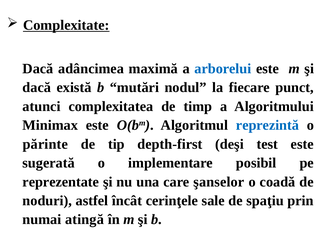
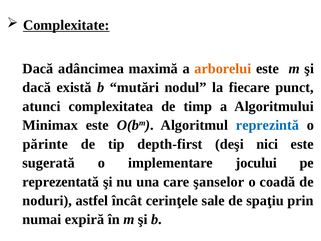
arborelui colour: blue -> orange (223, 69)
test: test -> nici (267, 144)
posibil: posibil -> jocului (256, 163)
reprezentate: reprezentate -> reprezentată (61, 182)
atingă: atingă -> expiră (85, 219)
